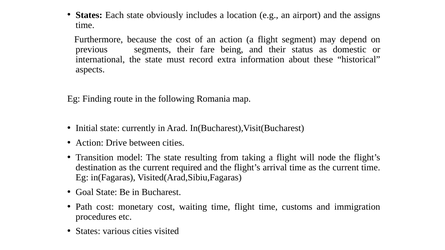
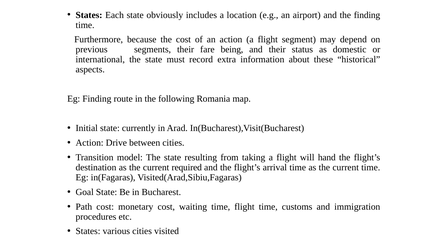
the assigns: assigns -> finding (367, 15)
node: node -> hand (327, 158)
